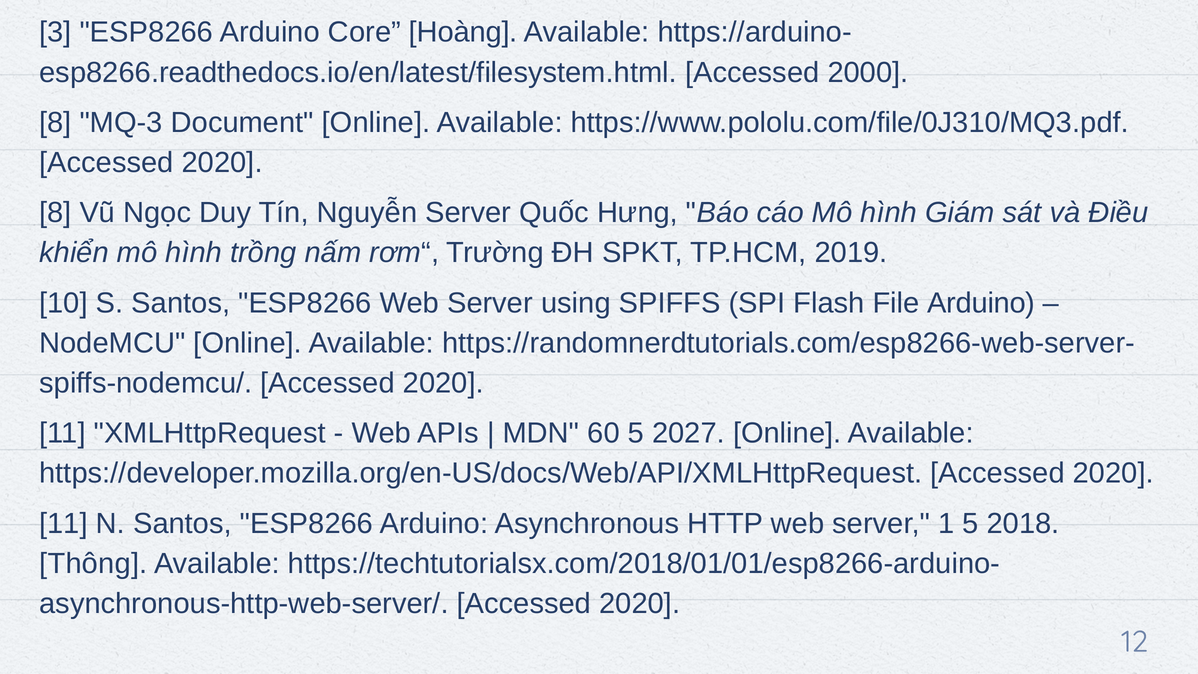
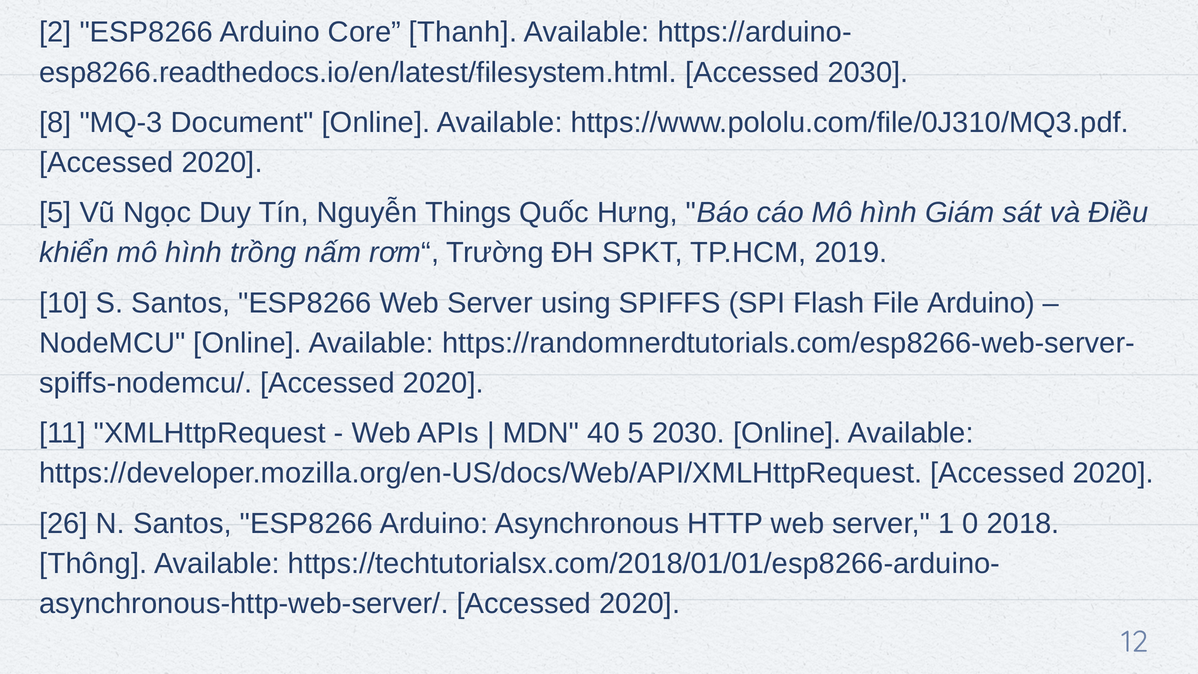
3: 3 -> 2 (55, 32)
Hoàng: Hoàng -> Thanh (463, 32)
Accessed 2000: 2000 -> 2030 (868, 72)
8: 8 -> 5 (55, 213)
Nguyễn Server: Server -> Things (468, 213)
60: 60 -> 40 (603, 433)
5 2027: 2027 -> 2030 (689, 433)
11: 11 -> 26 (63, 523)
1 5: 5 -> 0 (970, 523)
